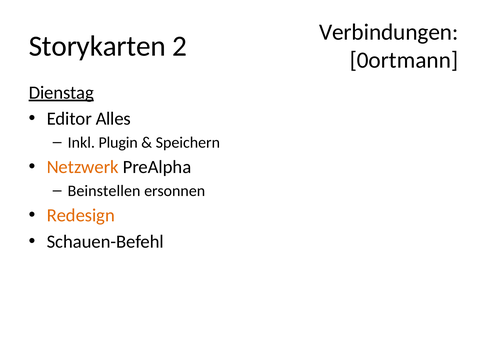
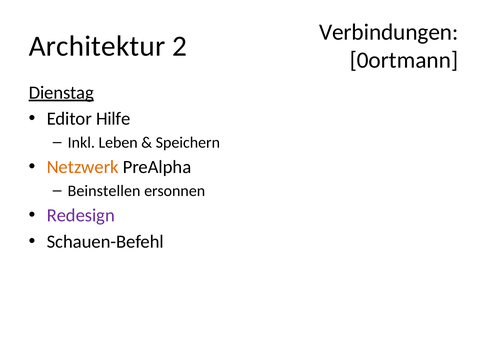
Storykarten: Storykarten -> Architektur (97, 46)
Alles: Alles -> Hilfe (113, 119)
Plugin: Plugin -> Leben (118, 143)
Redesign colour: orange -> purple (81, 216)
